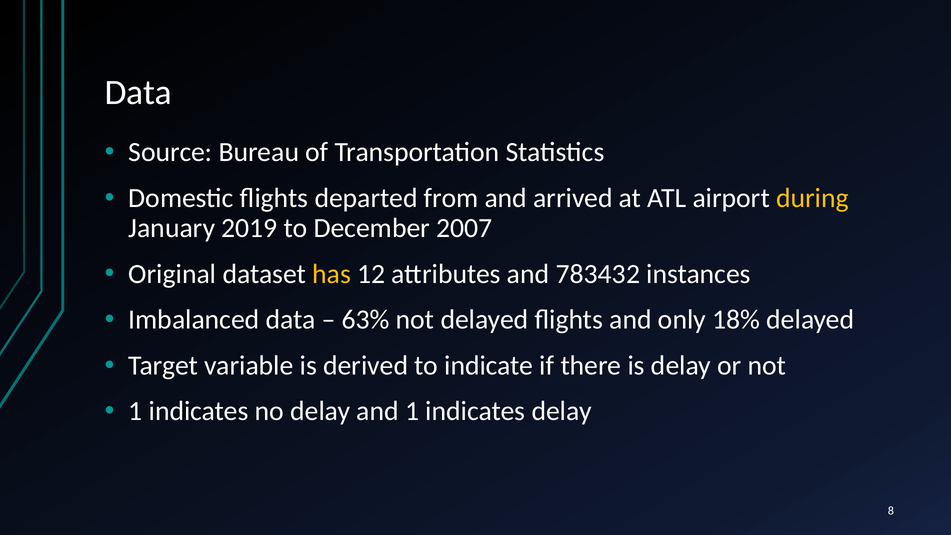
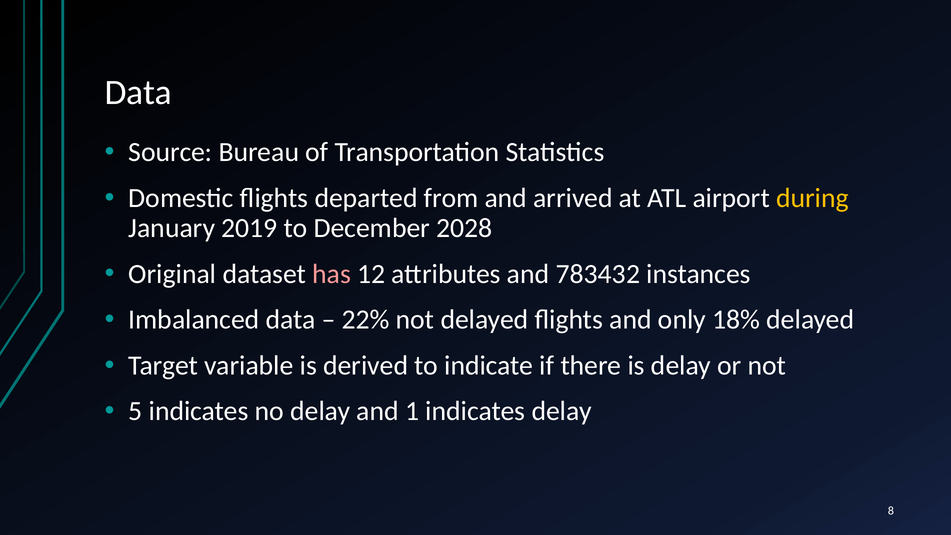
2007: 2007 -> 2028 (464, 228)
has colour: yellow -> pink (332, 274)
63%: 63% -> 22% (366, 320)
1: 1 -> 5 (135, 411)
